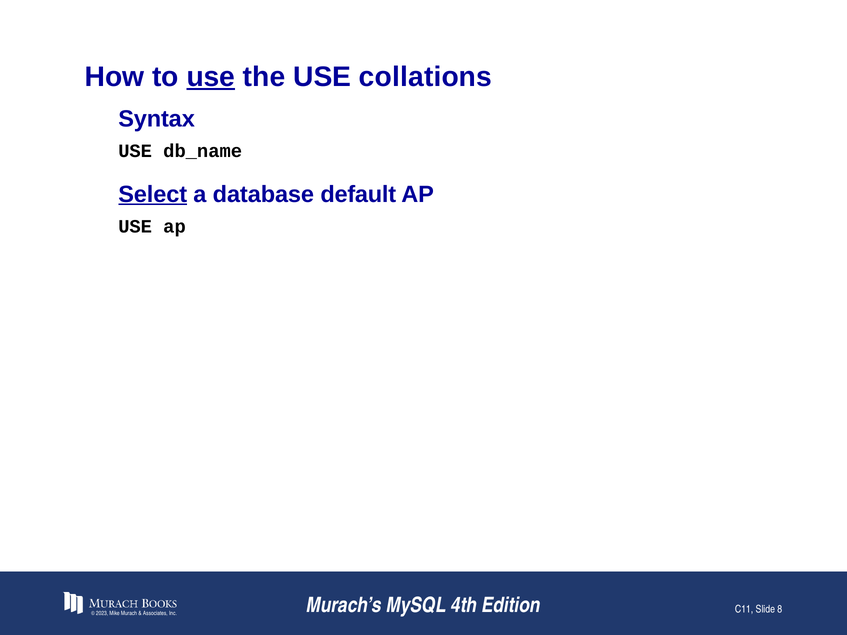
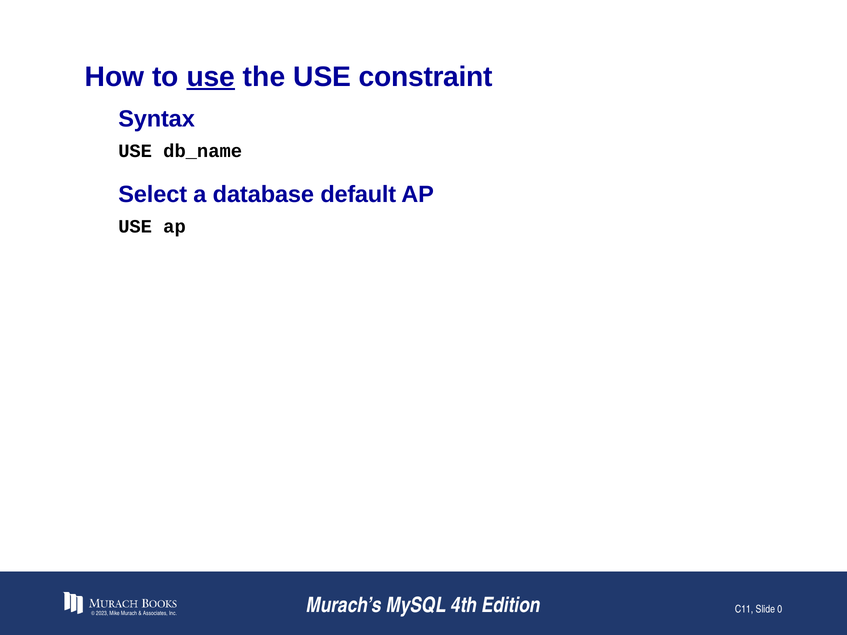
collations: collations -> constraint (426, 77)
Select underline: present -> none (153, 194)
8: 8 -> 0 (780, 609)
